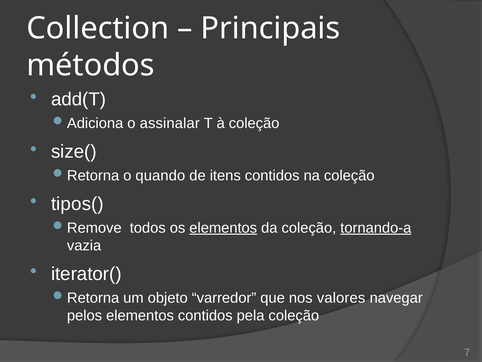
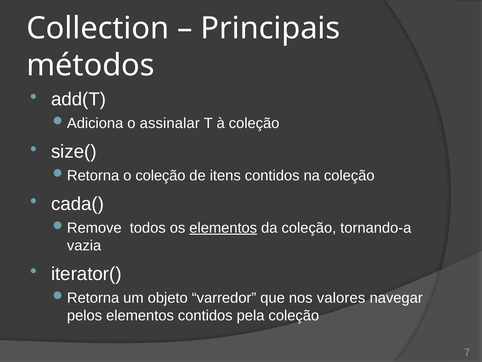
o quando: quando -> coleção (160, 175)
tipos(: tipos( -> cada( (78, 204)
tornando-a underline: present -> none (376, 228)
